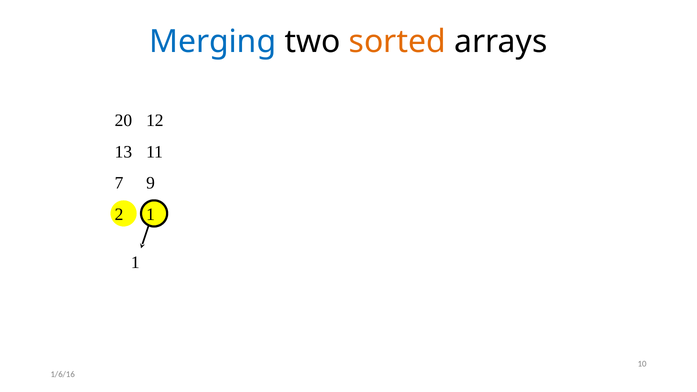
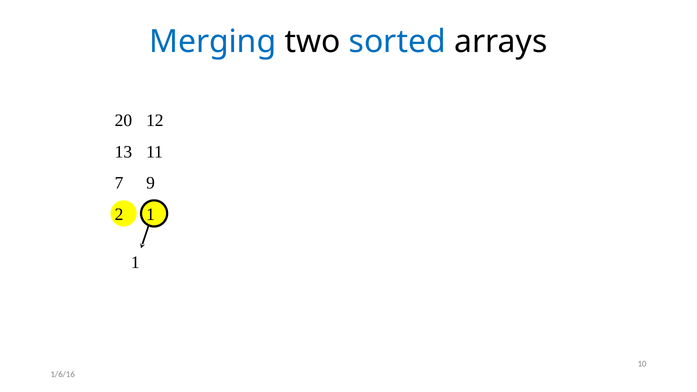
sorted colour: orange -> blue (397, 42)
